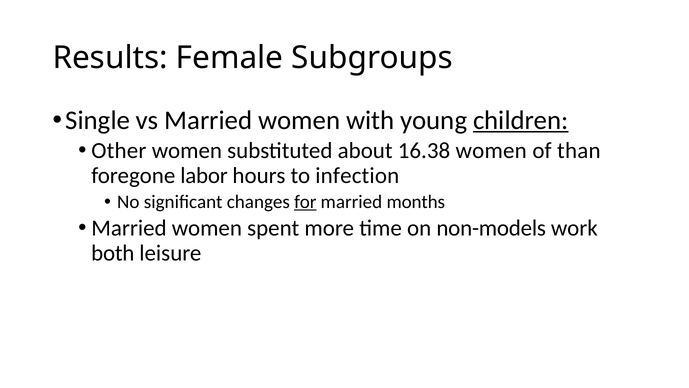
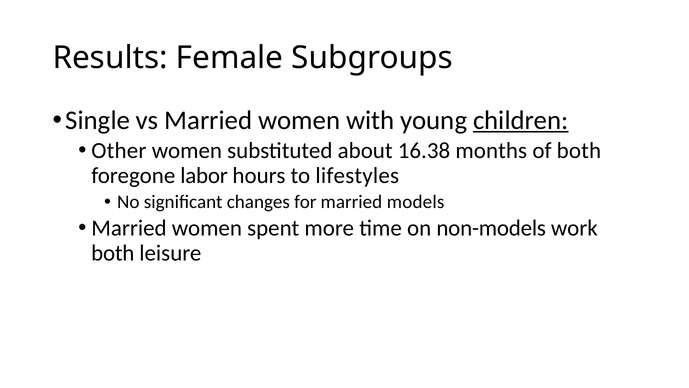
16.38 women: women -> months (491, 151)
of than: than -> both (579, 151)
infection: infection -> lifestyles (357, 175)
for underline: present -> none (305, 202)
months: months -> models (416, 202)
